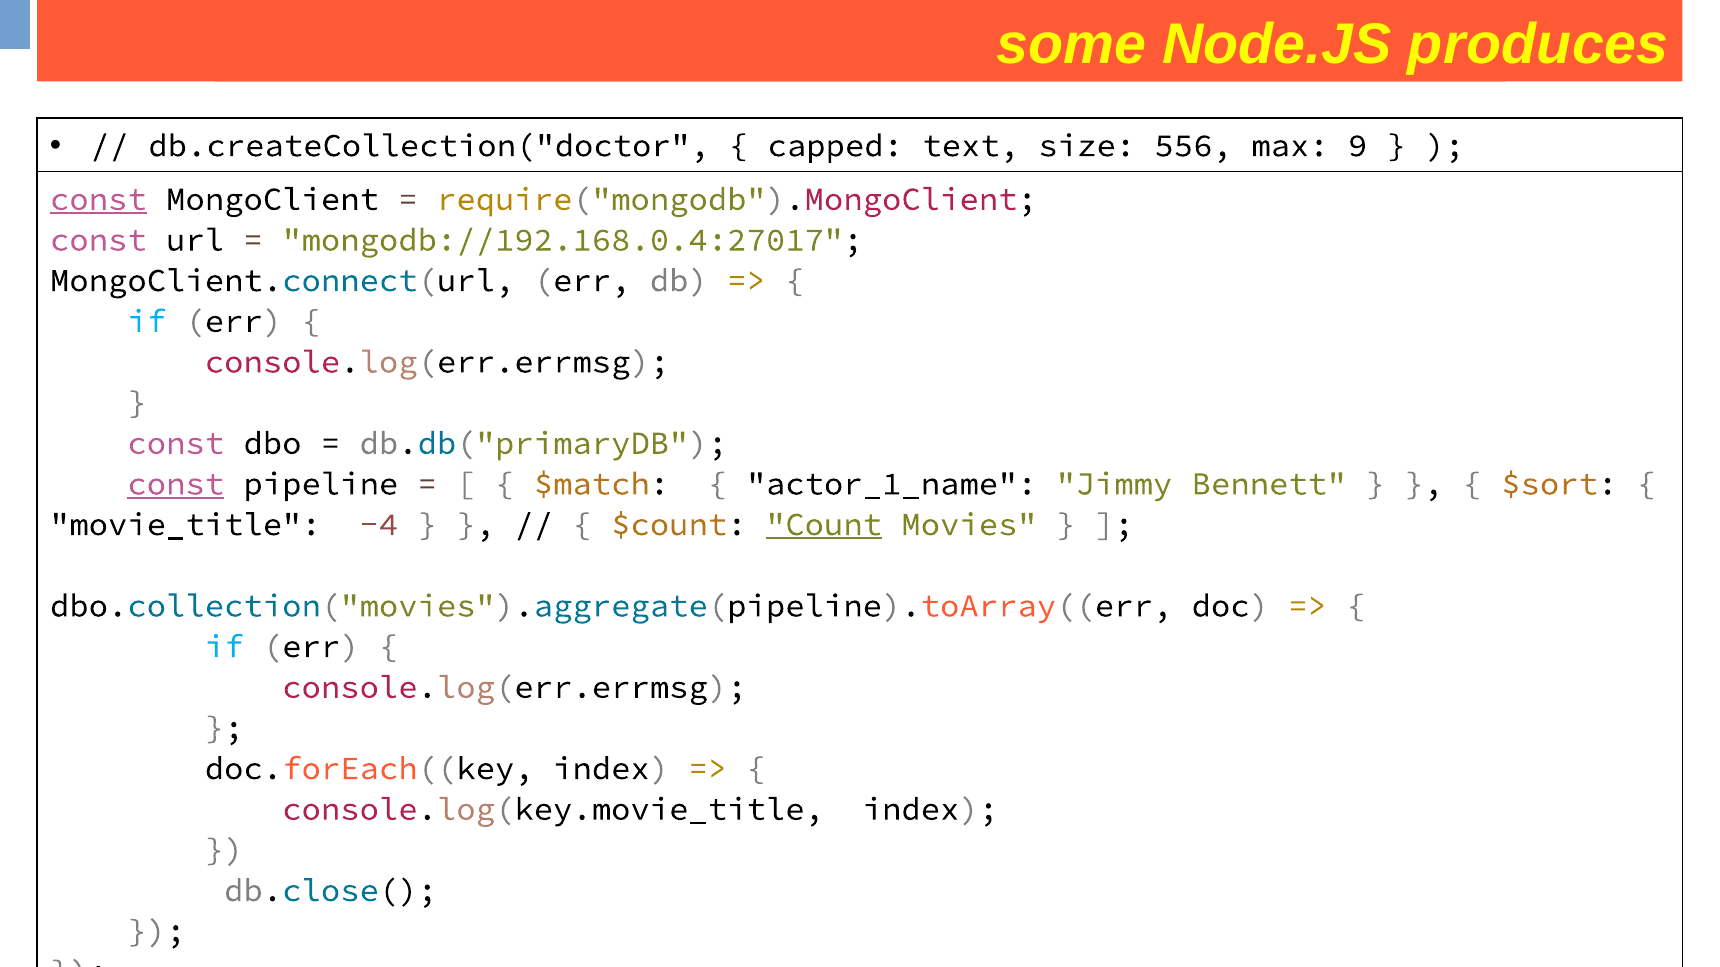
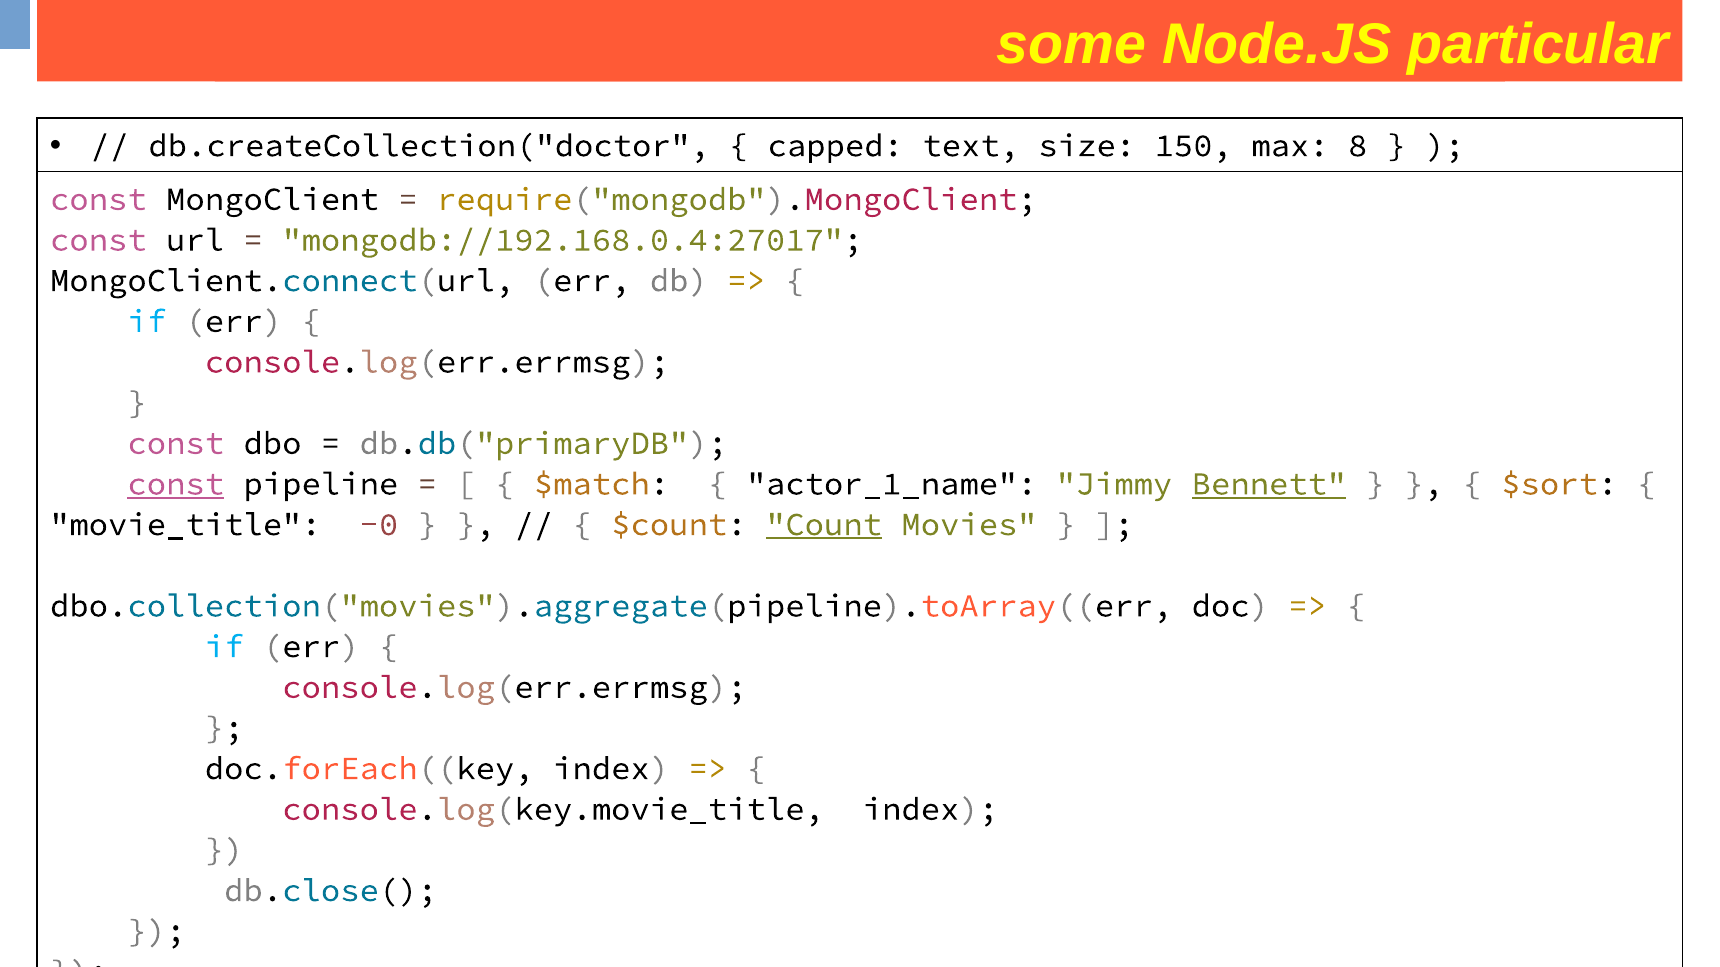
produces: produces -> particular (1538, 45)
556: 556 -> 150 (1193, 146)
9: 9 -> 8 (1358, 146)
const underline: present -> none (98, 199)
Bennett underline: none -> present (1269, 484)
-4: -4 -> -0 (379, 525)
